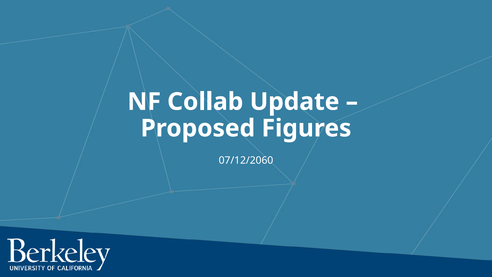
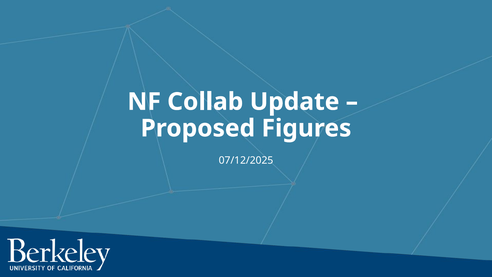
07/12/2060: 07/12/2060 -> 07/12/2025 (246, 160)
